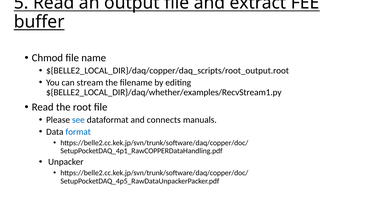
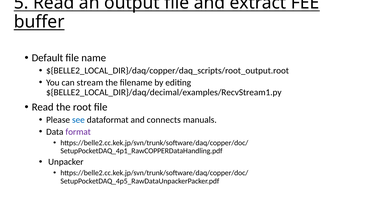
Chmod: Chmod -> Default (47, 58)
${BELLE2_LOCAL_DIR}/daq/whether/examples/RecvStream1.py: ${BELLE2_LOCAL_DIR}/daq/whether/examples/RecvStream1.py -> ${BELLE2_LOCAL_DIR}/daq/decimal/examples/RecvStream1.py (164, 92)
format colour: blue -> purple (78, 132)
